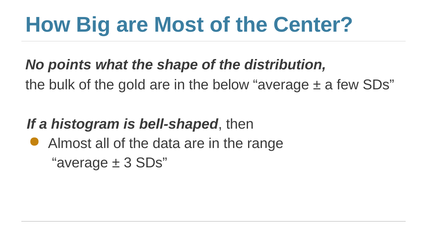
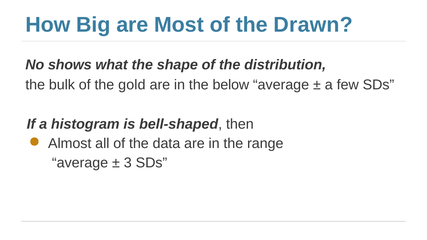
Center: Center -> Drawn (313, 25)
points: points -> shows (70, 65)
